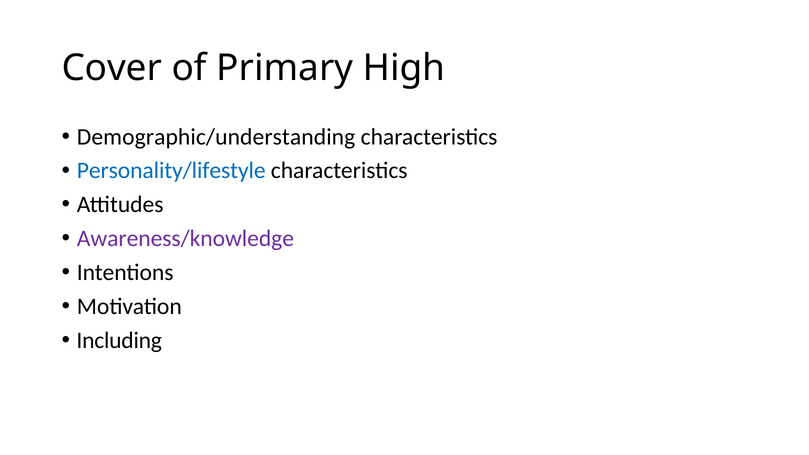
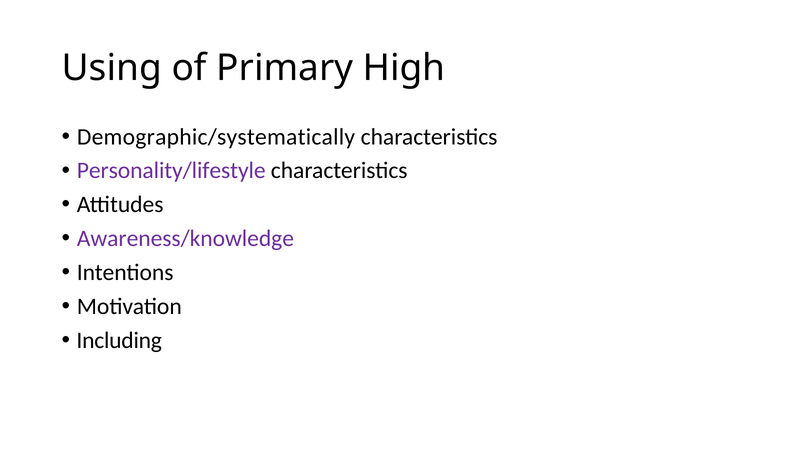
Cover: Cover -> Using (112, 68)
Demographic/understanding: Demographic/understanding -> Demographic/systematically (216, 137)
Personality/lifestyle colour: blue -> purple (171, 171)
